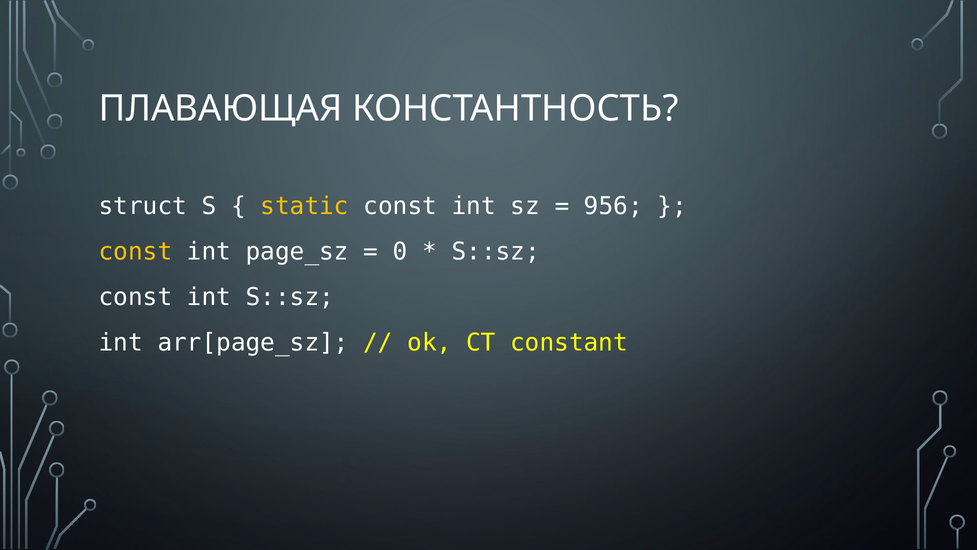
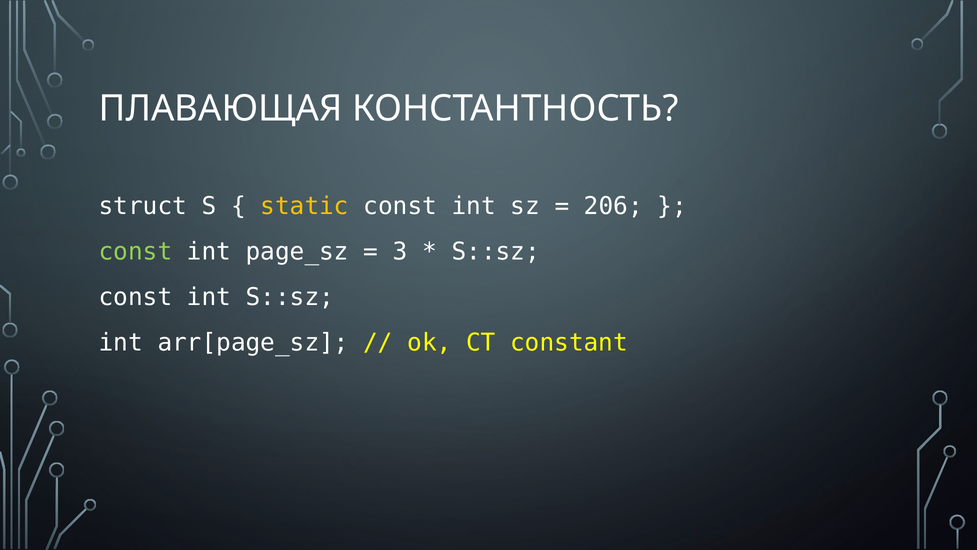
956: 956 -> 206 (613, 206)
const colour: yellow -> light green (136, 252)
0: 0 -> 3 (400, 252)
